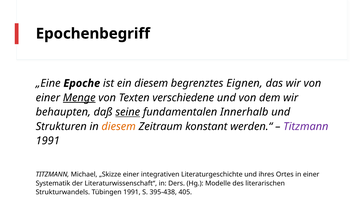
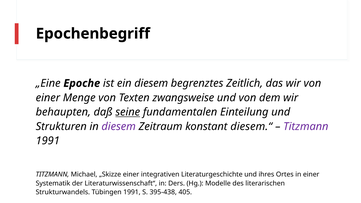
Eignen: Eignen -> Zeitlich (245, 83)
Menge underline: present -> none (79, 98)
verschiedene: verschiedene -> zwangsweise (183, 98)
Innerhalb: Innerhalb -> Einteilung (244, 112)
diesem colour: orange -> purple (119, 126)
werden.“: werden.“ -> diesem.“ (251, 126)
